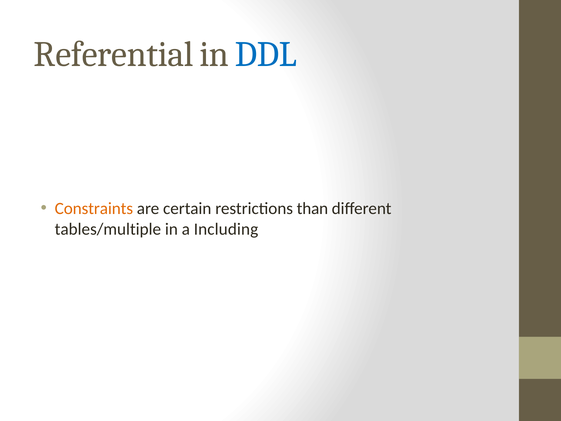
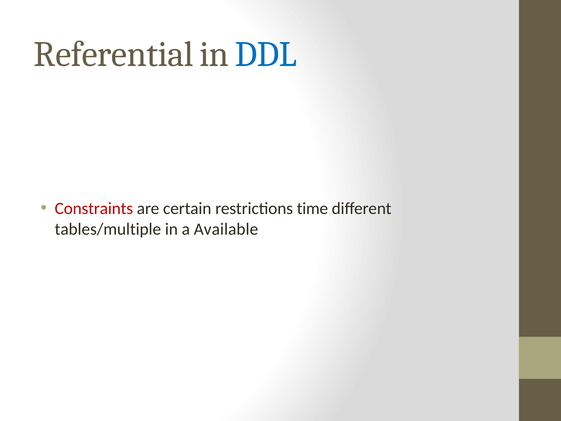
Constraints colour: orange -> red (94, 208)
than: than -> time (312, 208)
Including: Including -> Available (226, 229)
